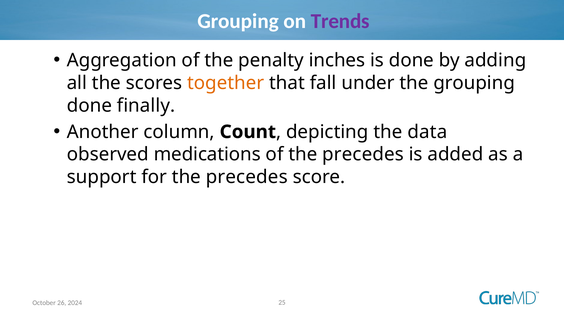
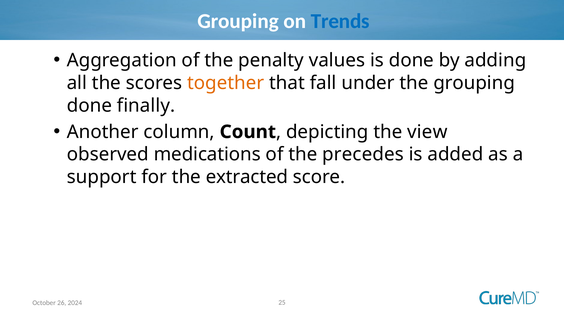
Trends colour: purple -> blue (340, 21)
inches: inches -> values (337, 60)
data: data -> view (427, 132)
for the precedes: precedes -> extracted (247, 177)
